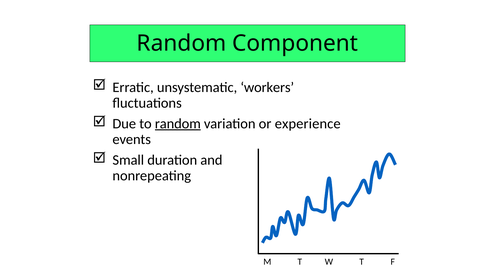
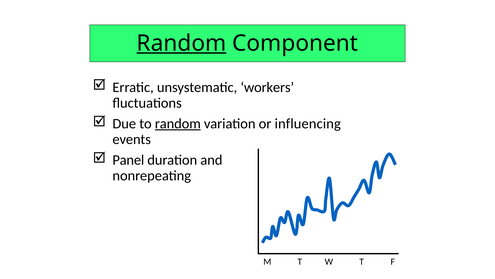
Random underline: none -> present (181, 43)
experience: experience -> influencing (308, 123)
Small: Small -> Panel (128, 160)
